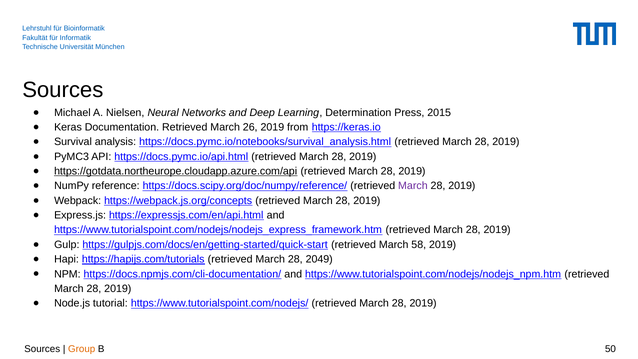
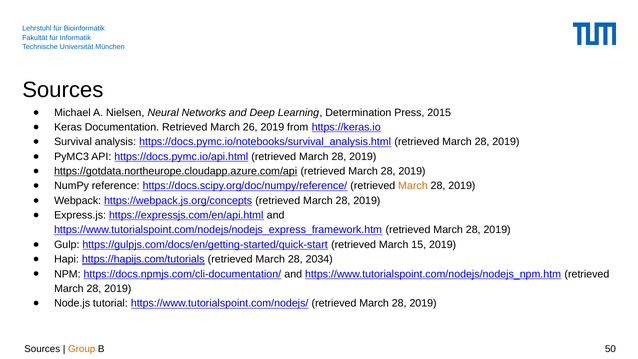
March colour: purple -> orange (413, 186)
58: 58 -> 15 (419, 245)
2049: 2049 -> 2034 (319, 259)
